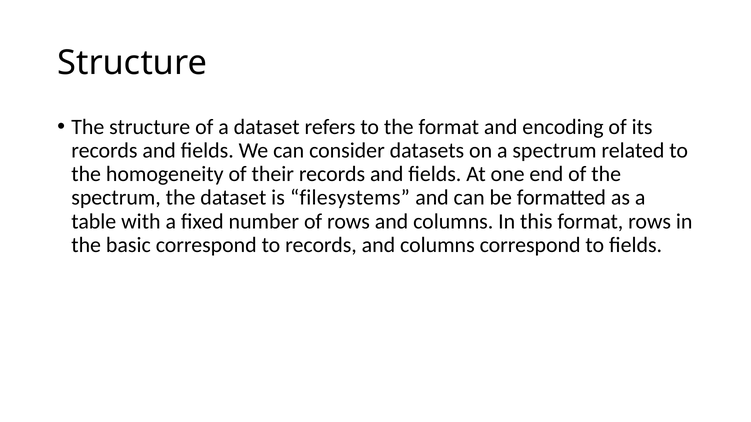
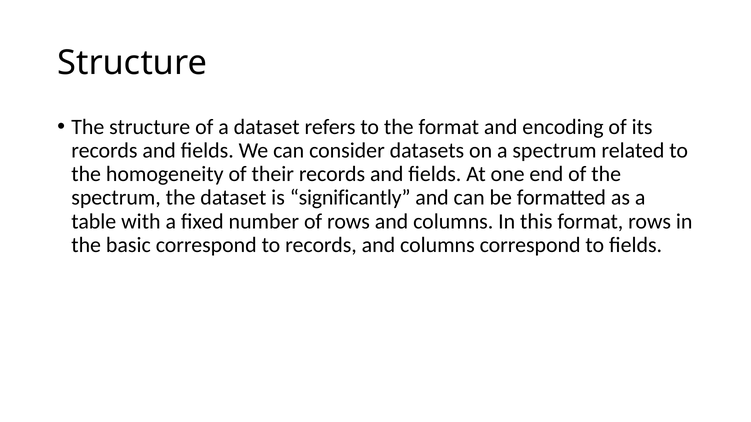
filesystems: filesystems -> significantly (350, 198)
